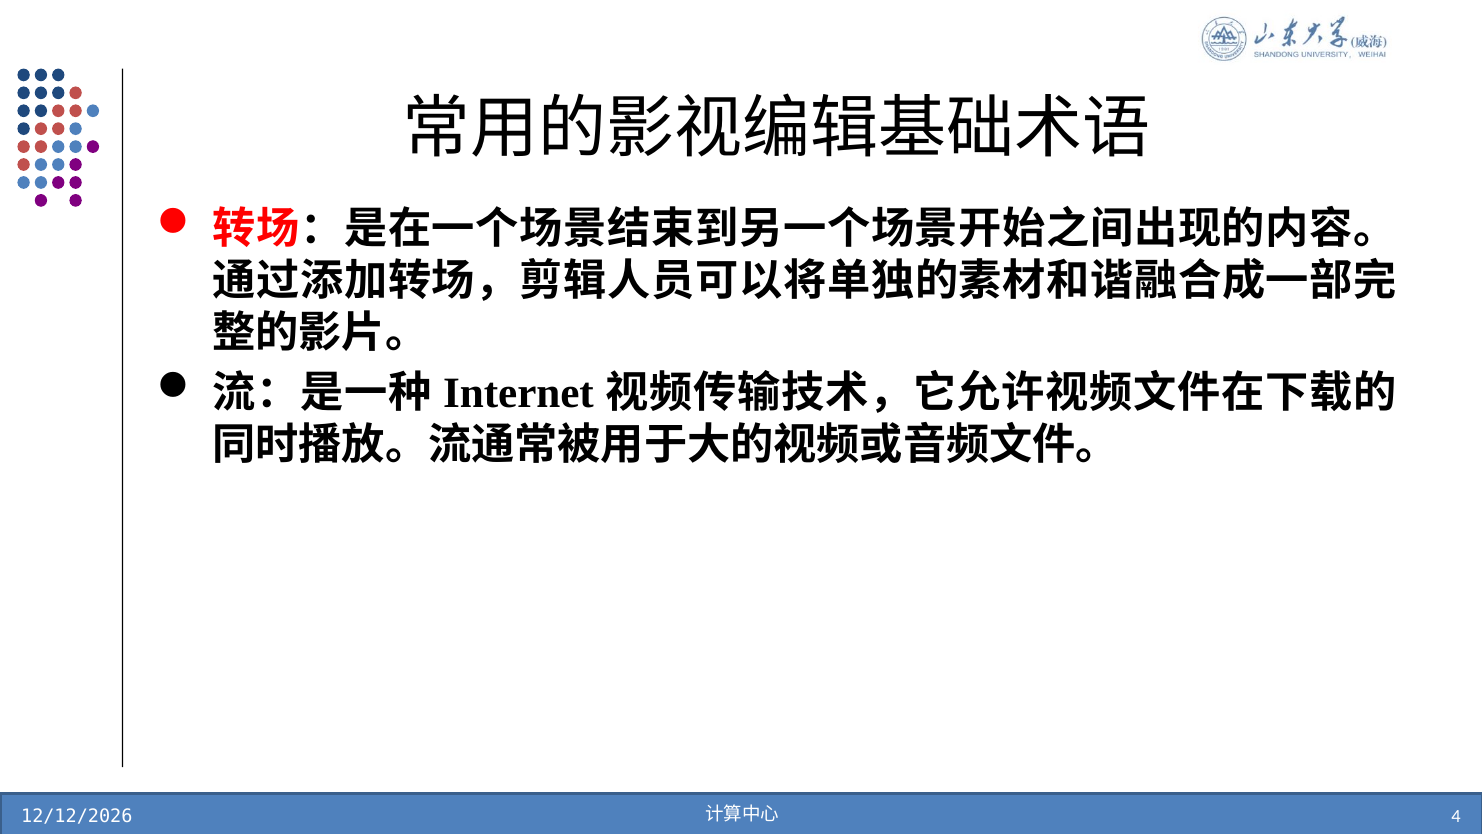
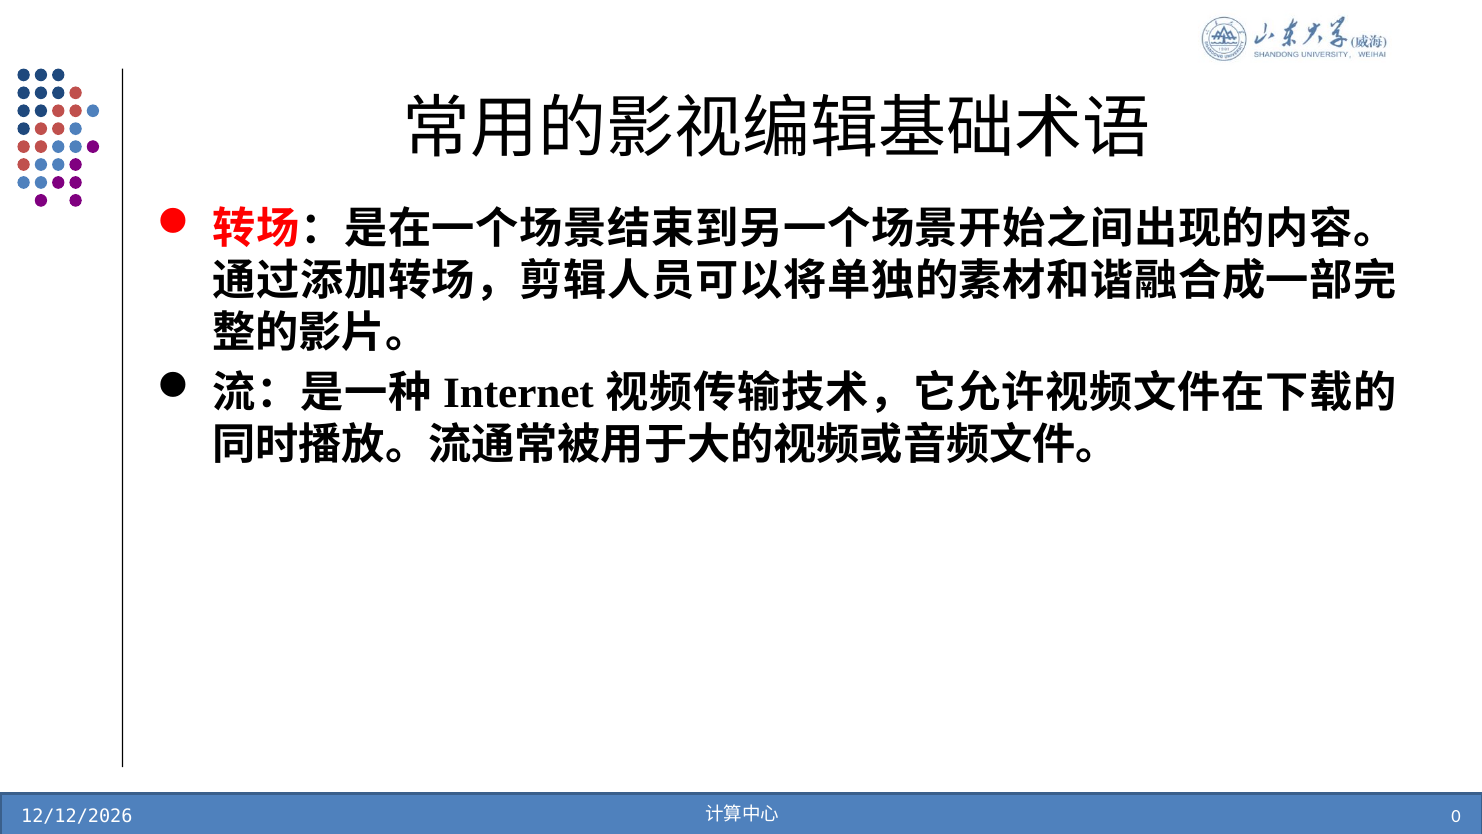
4: 4 -> 0 (1456, 816)
